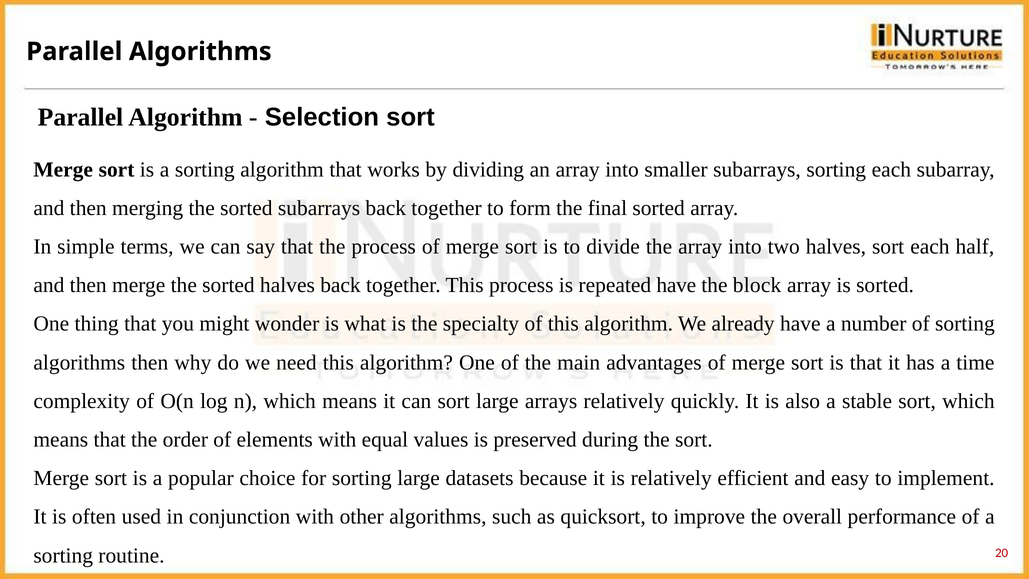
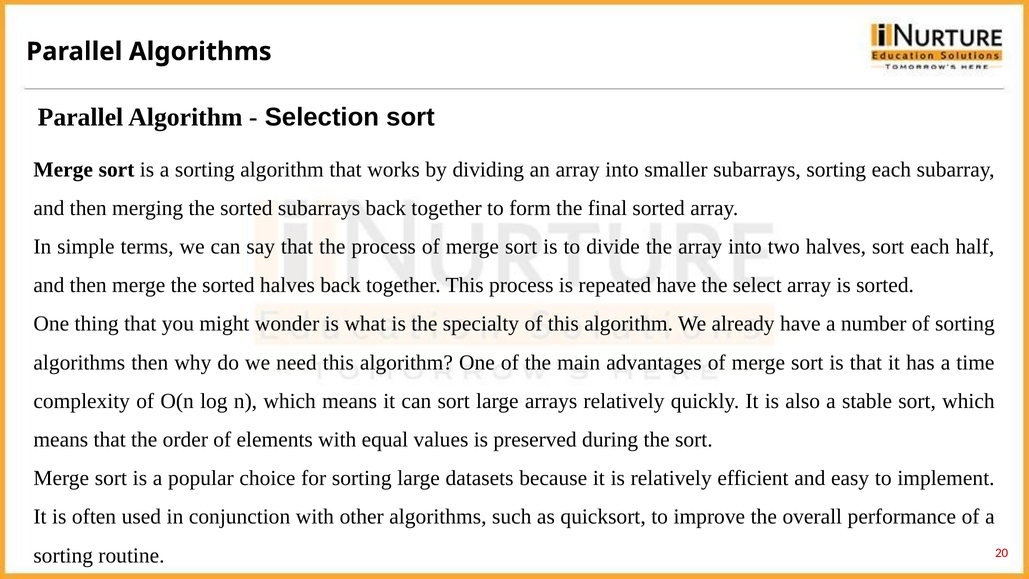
block: block -> select (757, 285)
